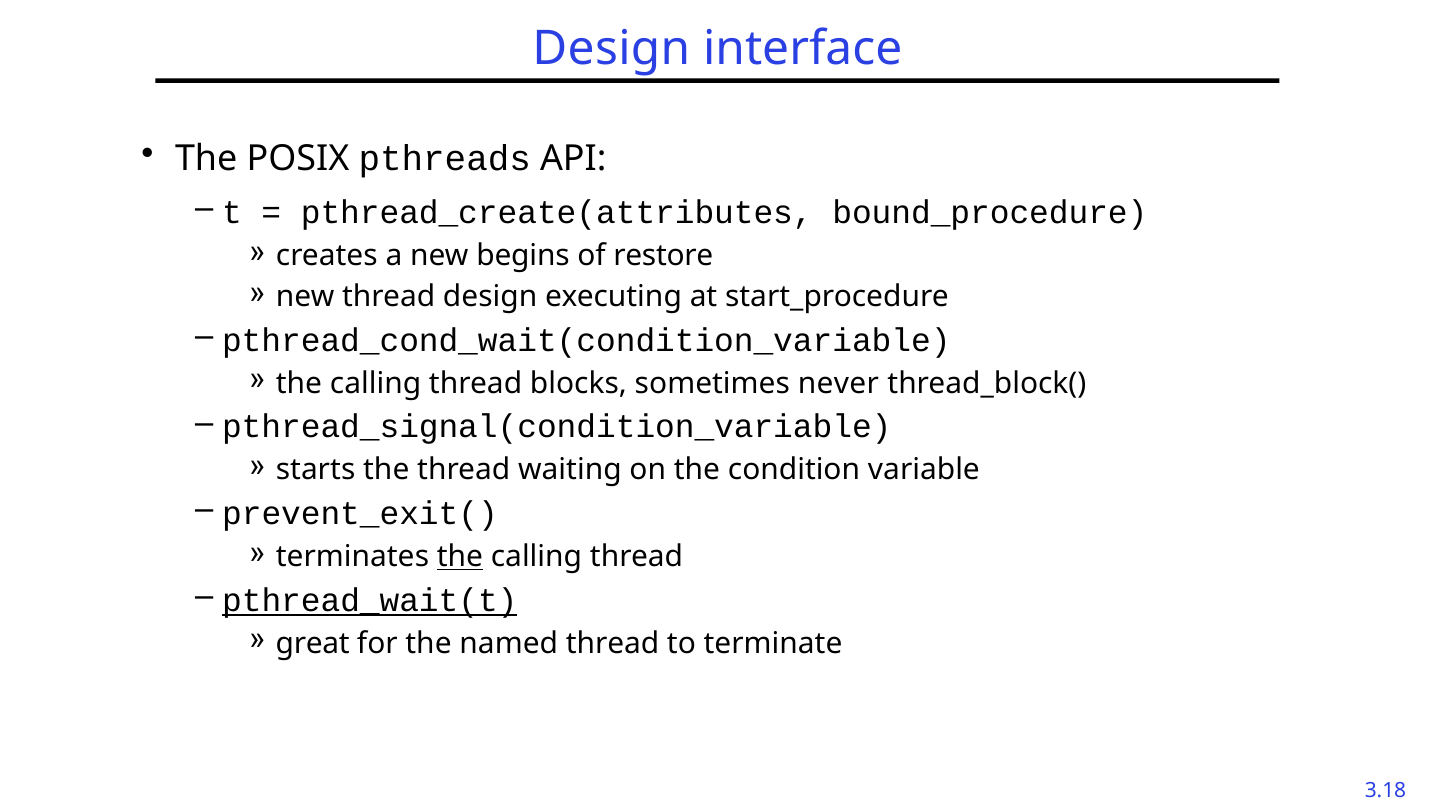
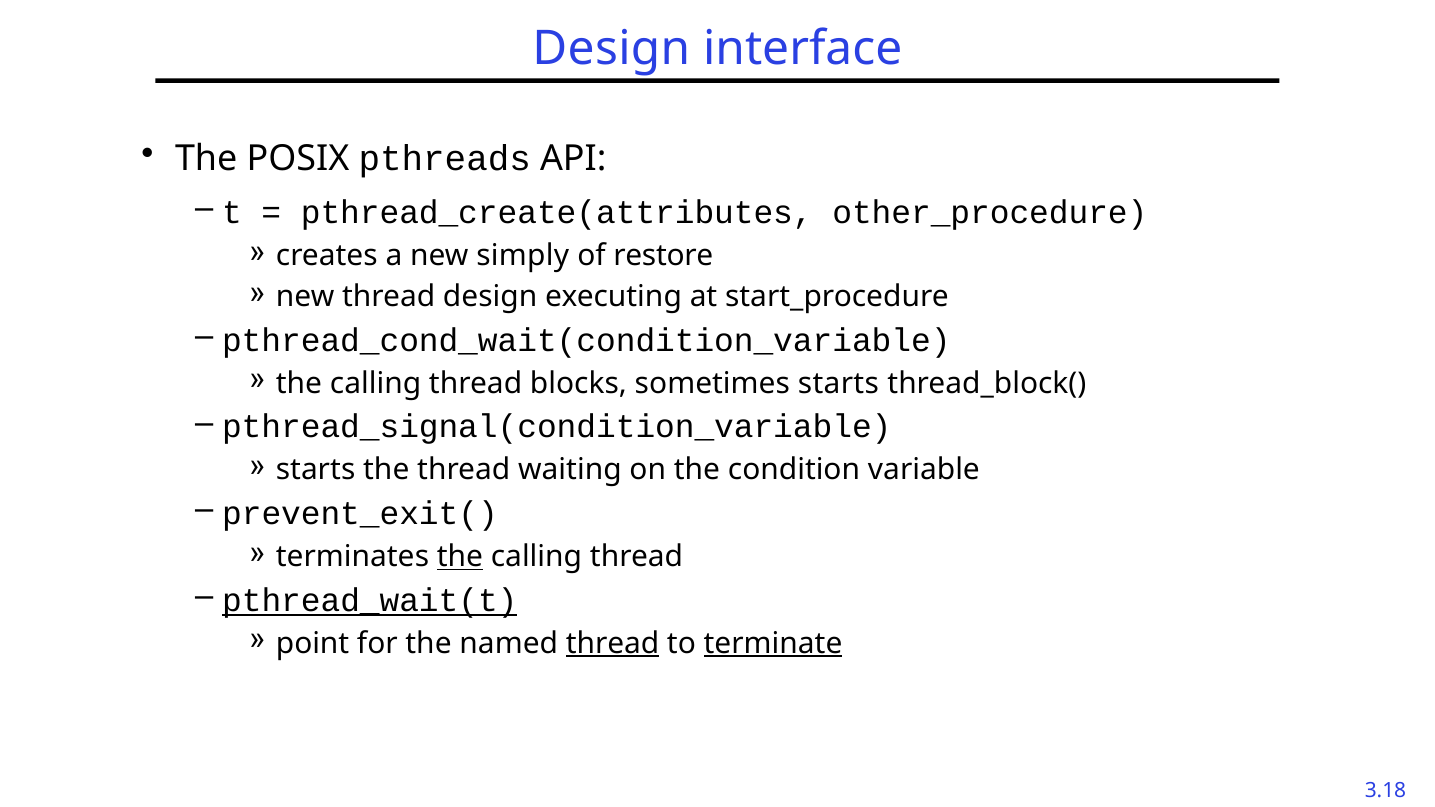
bound_procedure: bound_procedure -> other_procedure (990, 213)
begins: begins -> simply (523, 256)
sometimes never: never -> starts (838, 384)
great: great -> point (313, 643)
thread underline: none -> present (613, 643)
terminate underline: none -> present (773, 643)
